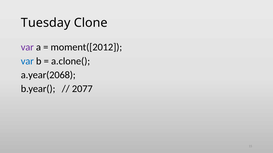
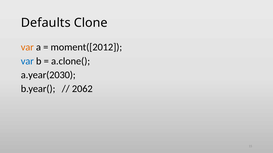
Tuesday: Tuesday -> Defaults (46, 23)
var colour: purple -> orange (27, 47)
a.year(2068: a.year(2068 -> a.year(2030 (48, 75)
2077: 2077 -> 2062 (82, 89)
